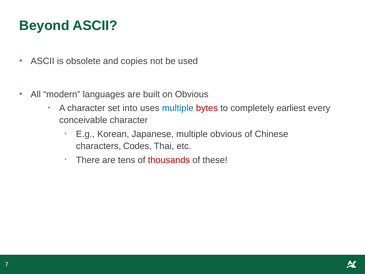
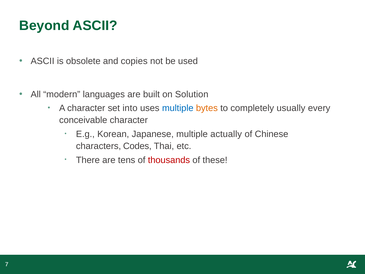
on Obvious: Obvious -> Solution (192, 94)
bytes colour: red -> orange (207, 108)
earliest: earliest -> usually (291, 108)
multiple obvious: obvious -> actually (226, 134)
